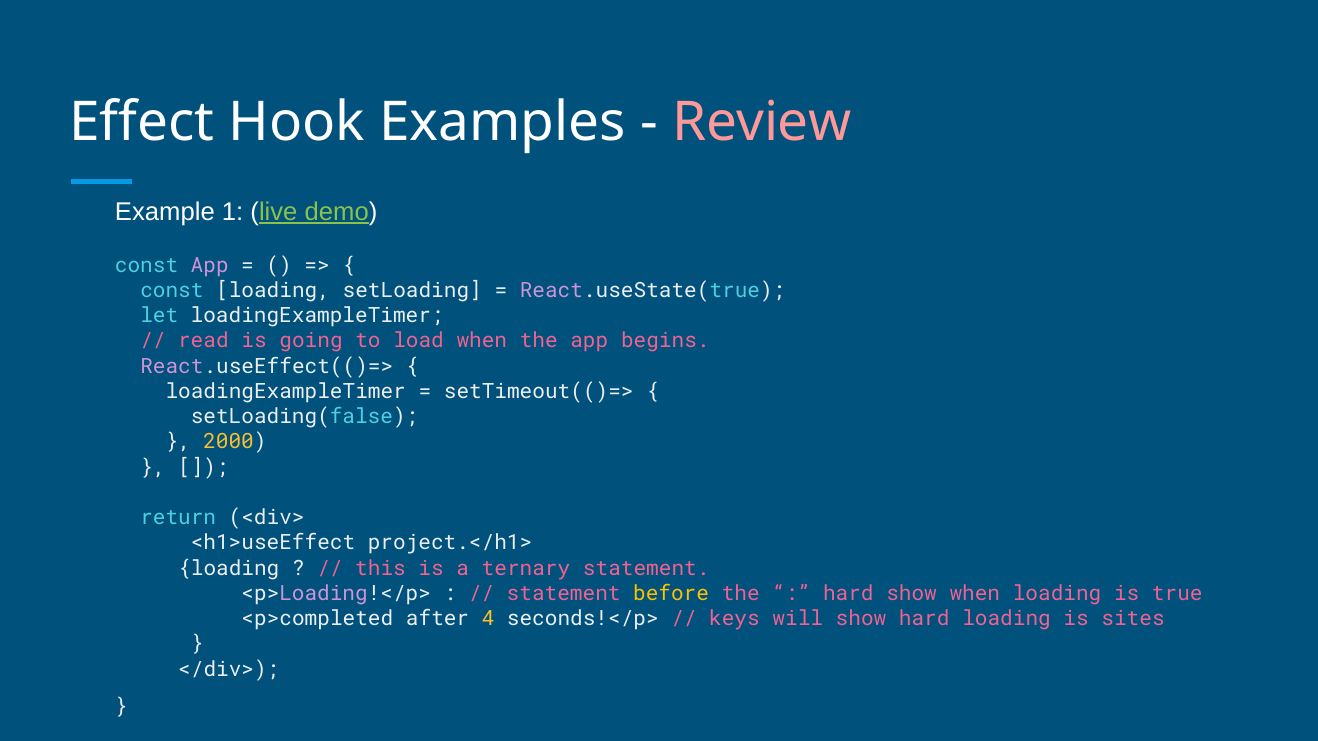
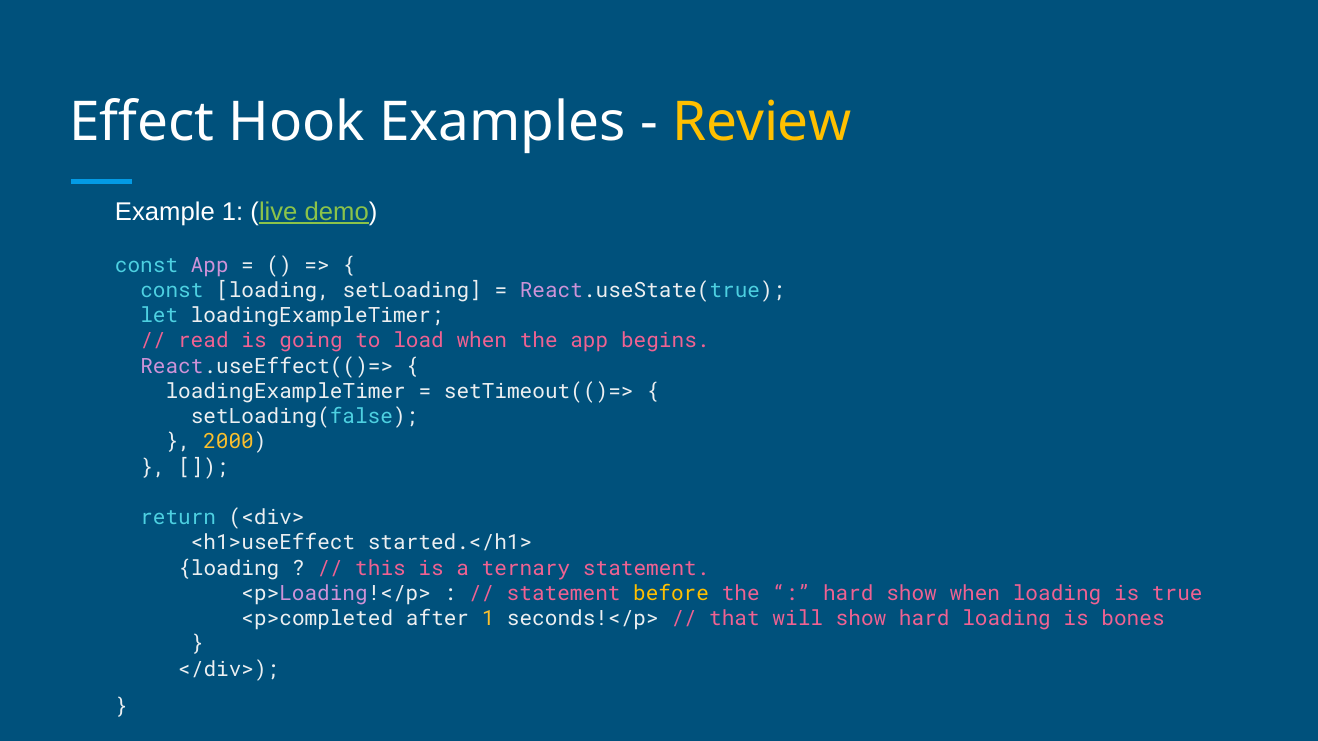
Review colour: pink -> yellow (762, 123)
project.</h1>: project.</h1> -> started.</h1> (450, 543)
after 4: 4 -> 1 (488, 619)
keys: keys -> that (734, 619)
sites: sites -> bones (1133, 619)
